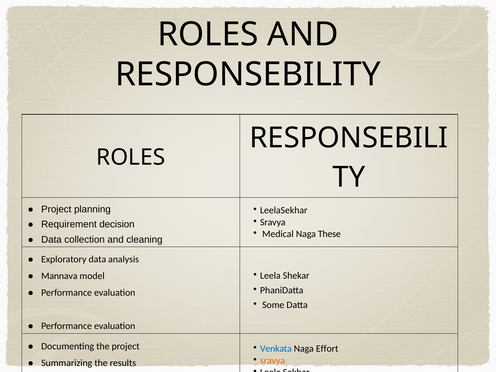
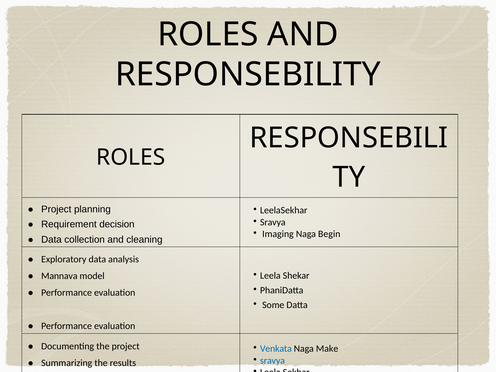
Medical: Medical -> Imaging (278, 234)
These: These -> Begin (329, 234)
Effort: Effort -> Make (327, 349)
sravya colour: orange -> blue (272, 361)
